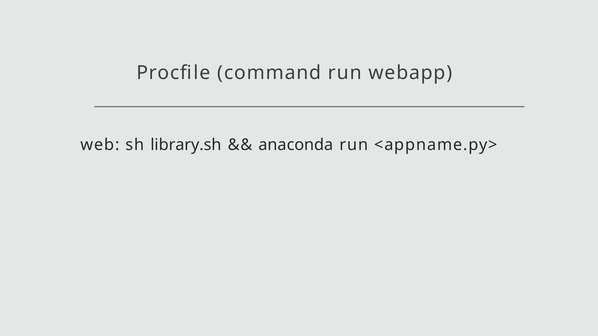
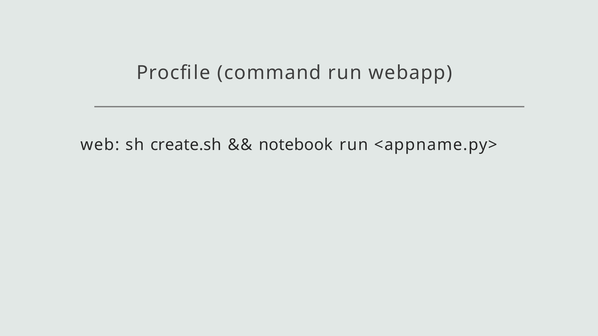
library.sh: library.sh -> create.sh (186, 145)
anaconda: anaconda -> notebook (296, 145)
